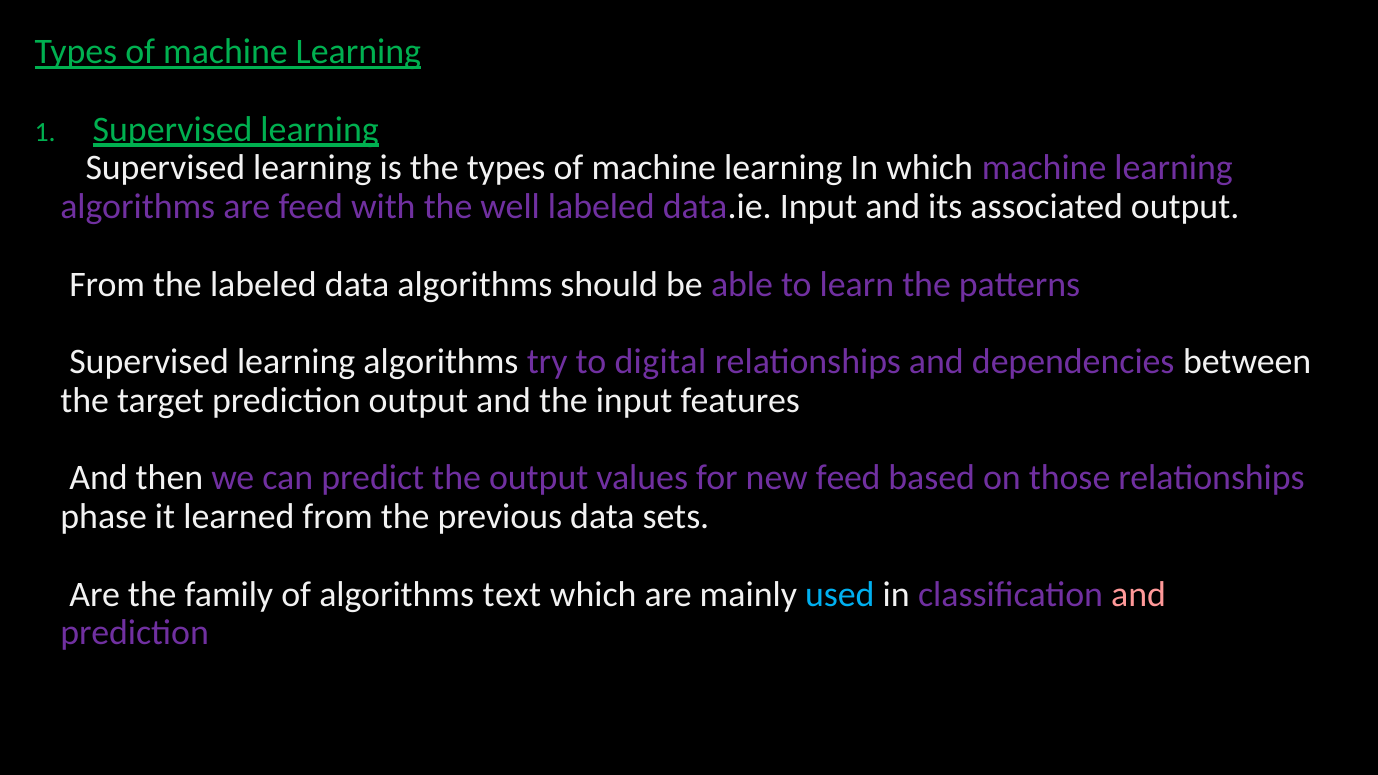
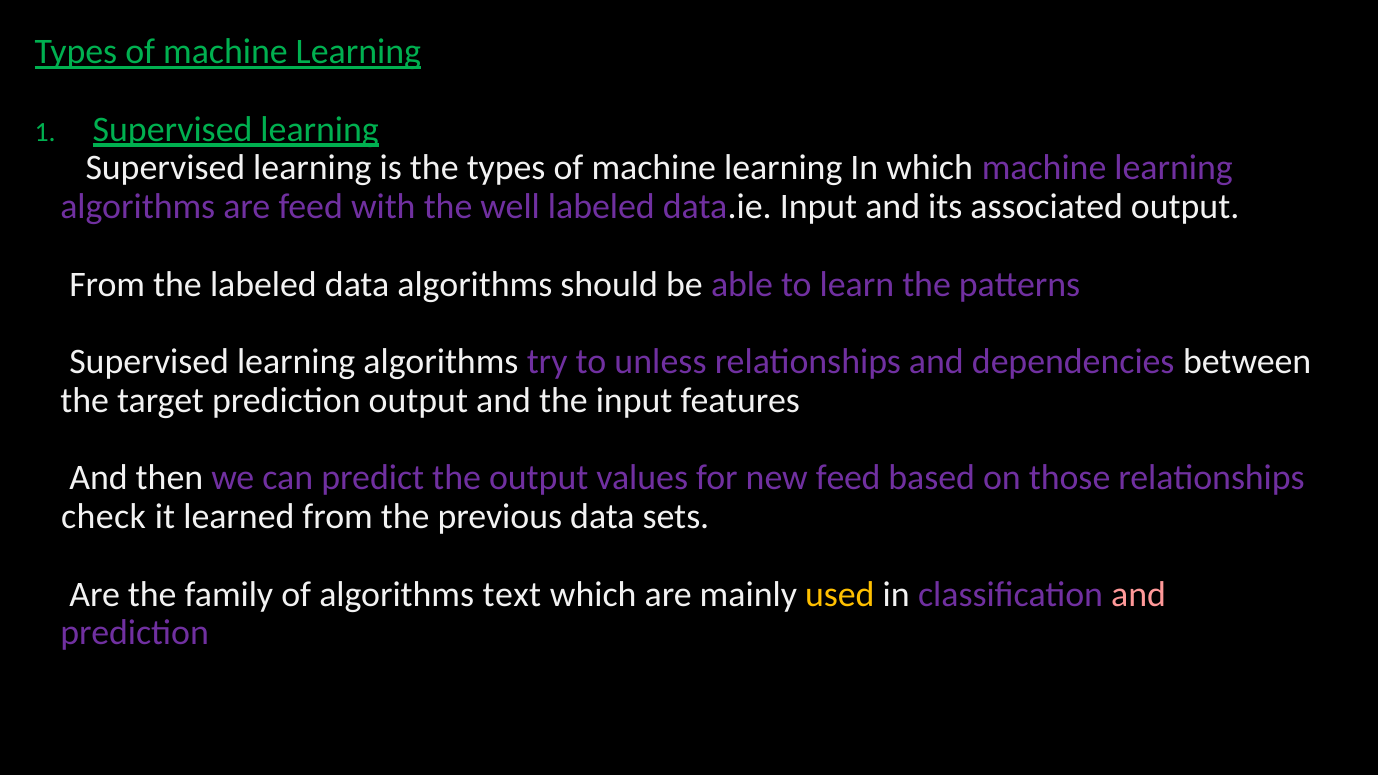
digital: digital -> unless (661, 362)
phase: phase -> check (103, 517)
used colour: light blue -> yellow (840, 594)
